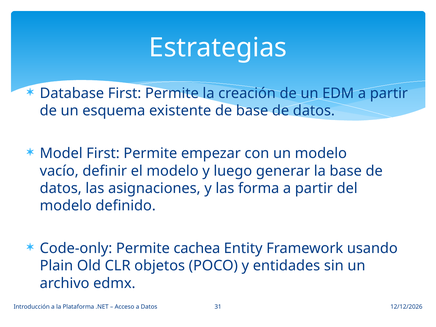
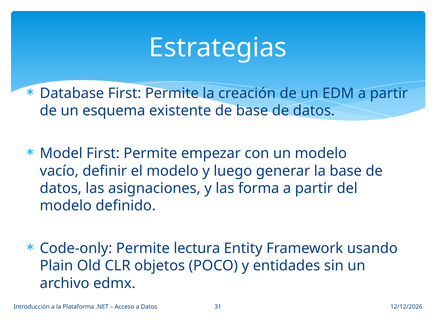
cachea: cachea -> lectura (197, 248)
